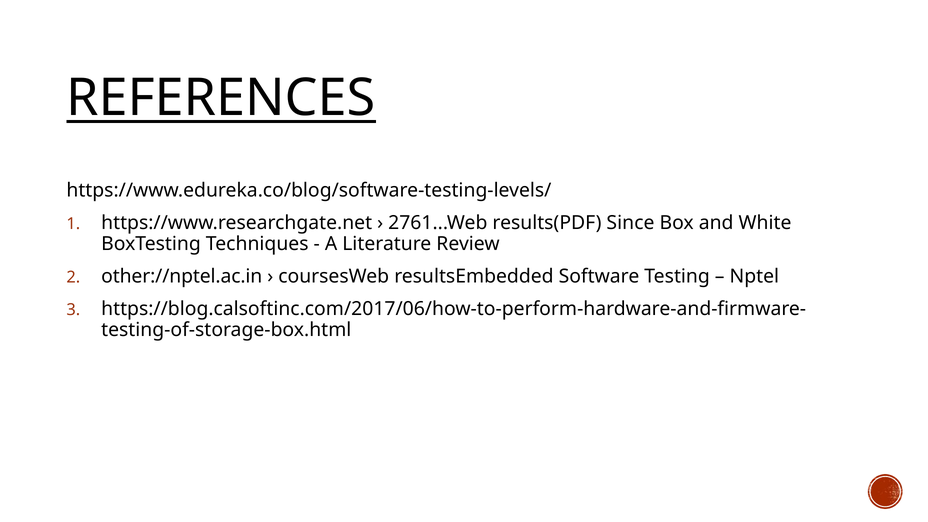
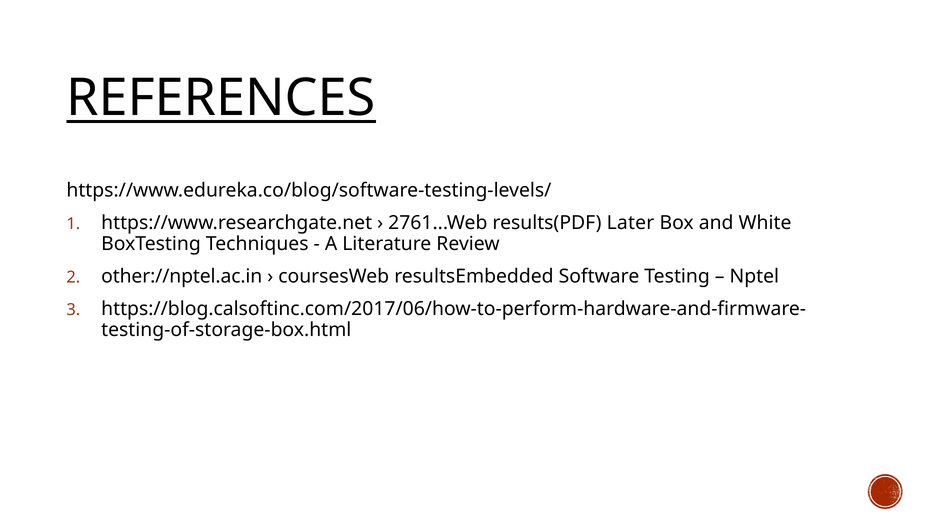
Since: Since -> Later (630, 223)
